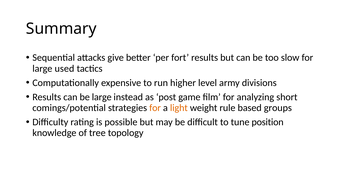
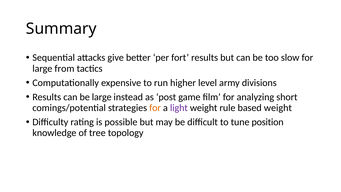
used: used -> from (64, 68)
light colour: orange -> purple (179, 108)
based groups: groups -> weight (278, 108)
